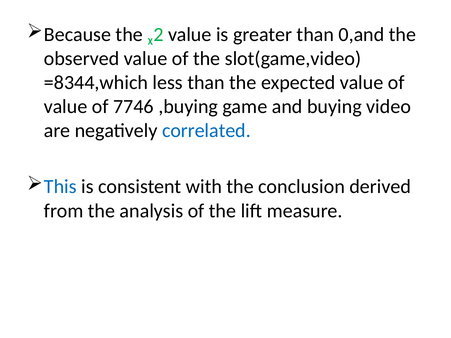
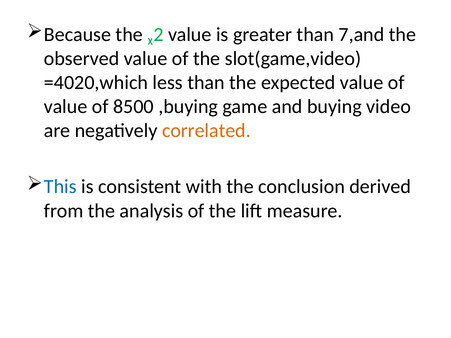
0,and: 0,and -> 7,and (361, 34)
=8344,which: =8344,which -> =4020,which (96, 83)
7746: 7746 -> 8500 (133, 107)
correlated colour: blue -> orange (206, 131)
